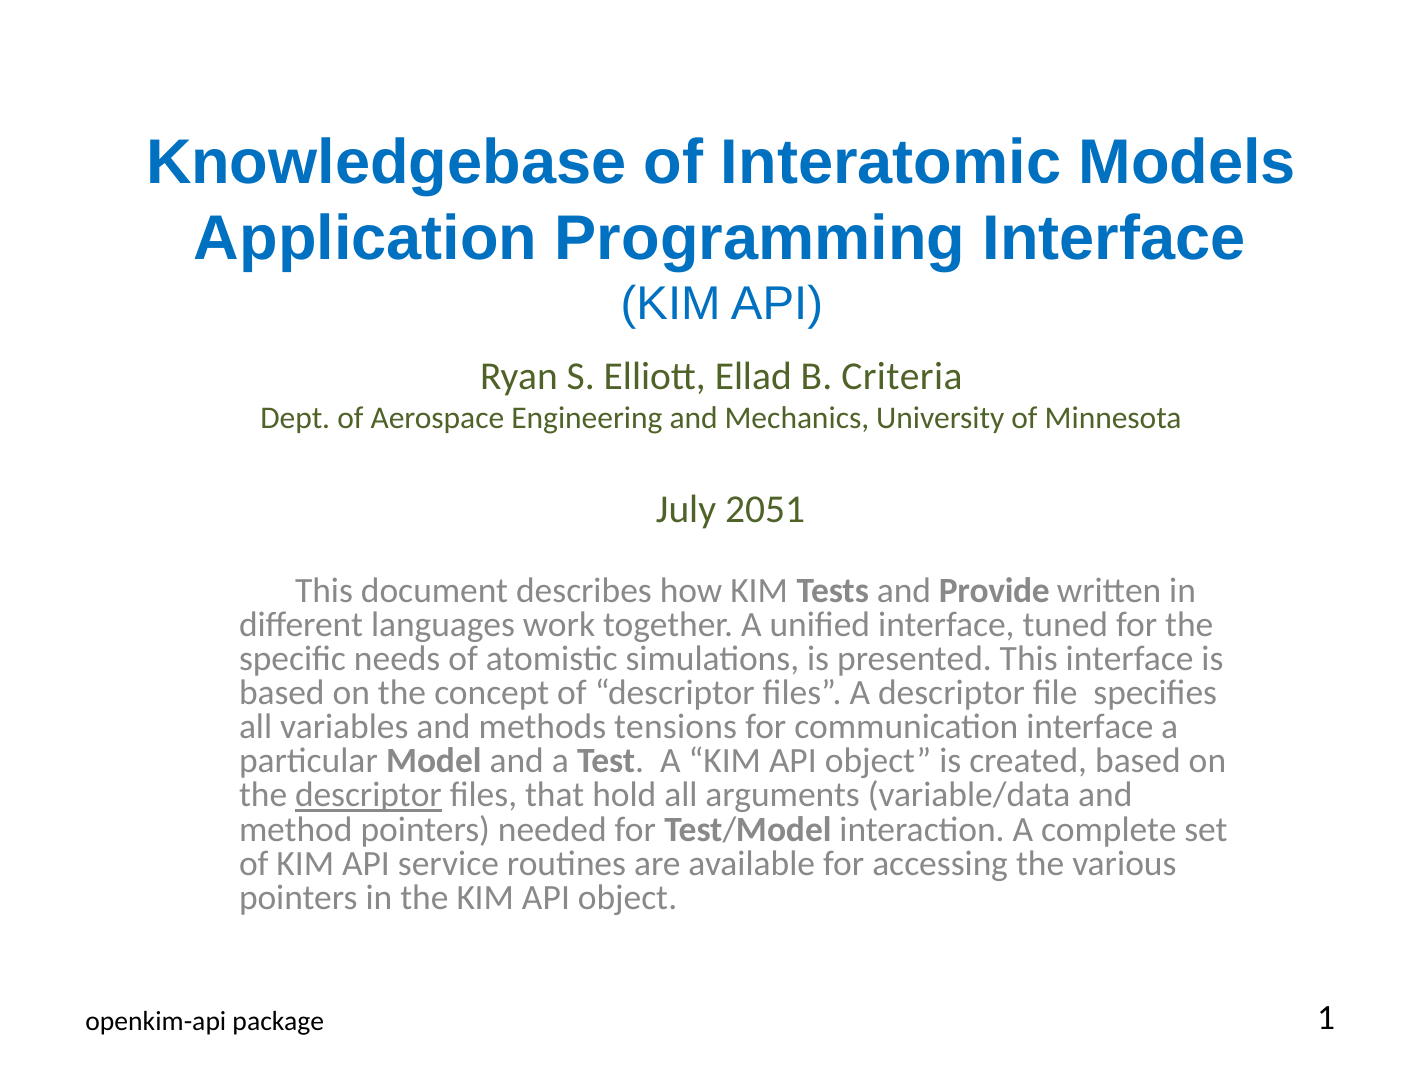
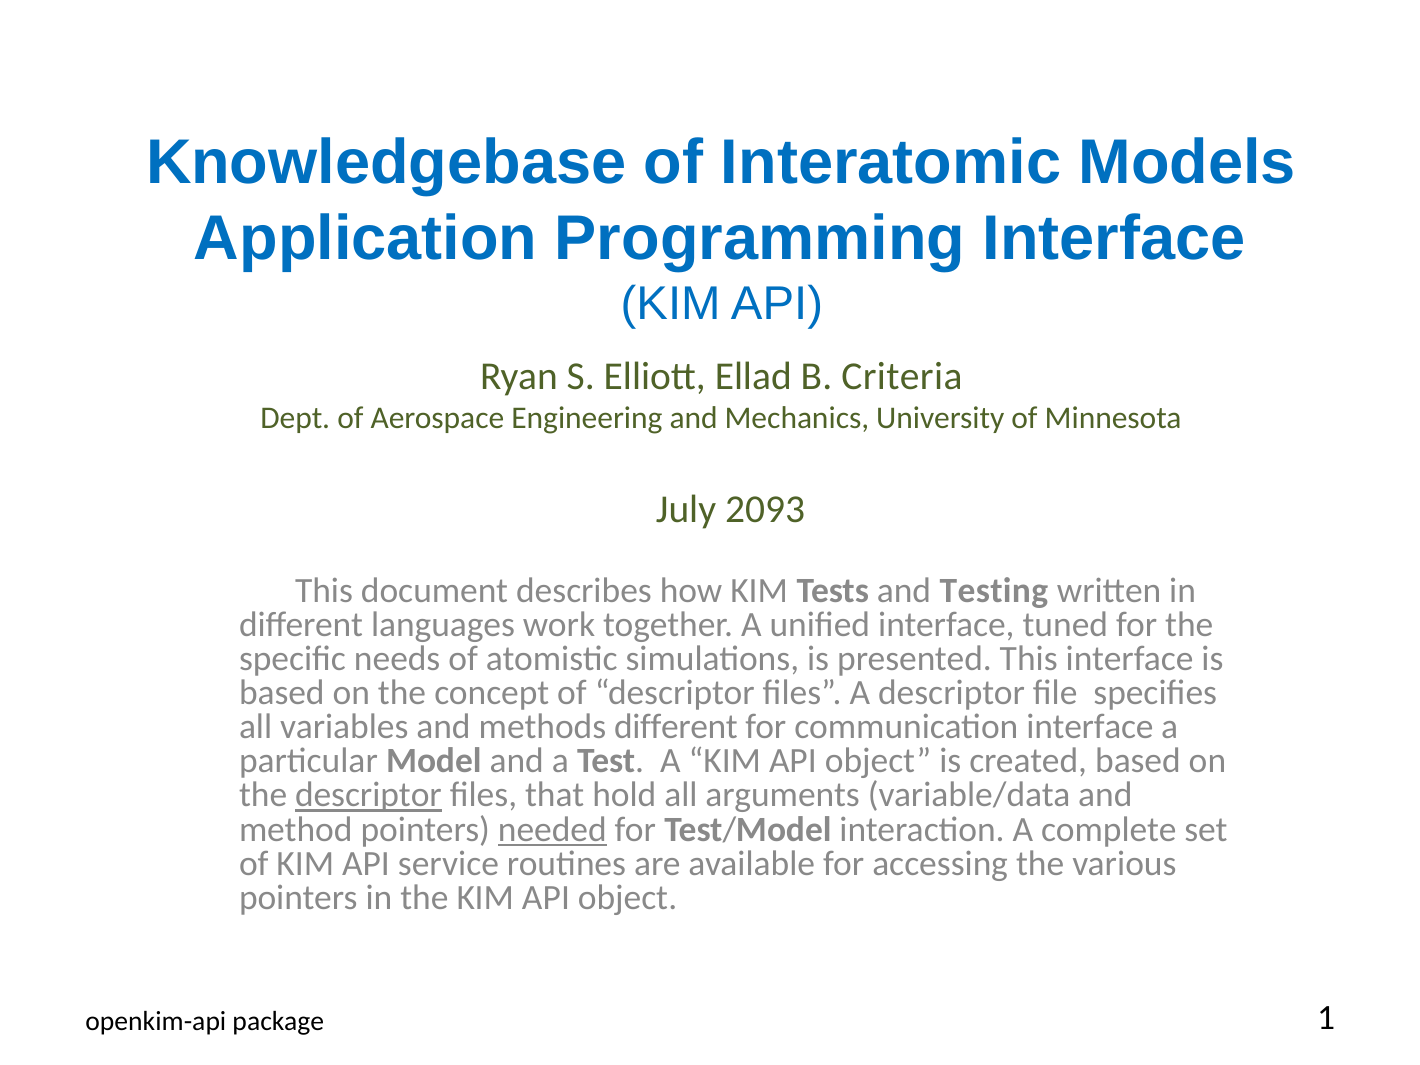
2051: 2051 -> 2093 (765, 509)
Provide: Provide -> Testing (994, 591)
methods tensions: tensions -> different (676, 727)
needed underline: none -> present (552, 829)
